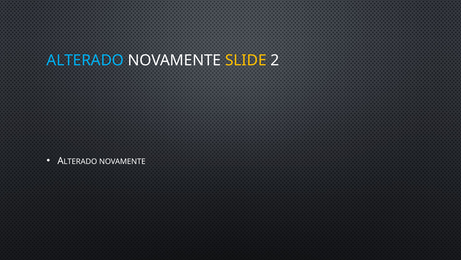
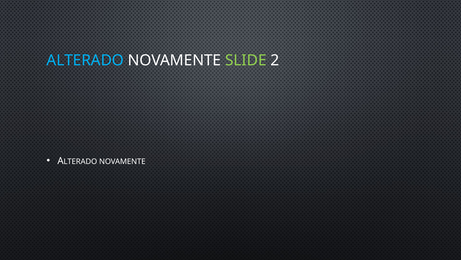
SLIDE colour: yellow -> light green (246, 60)
